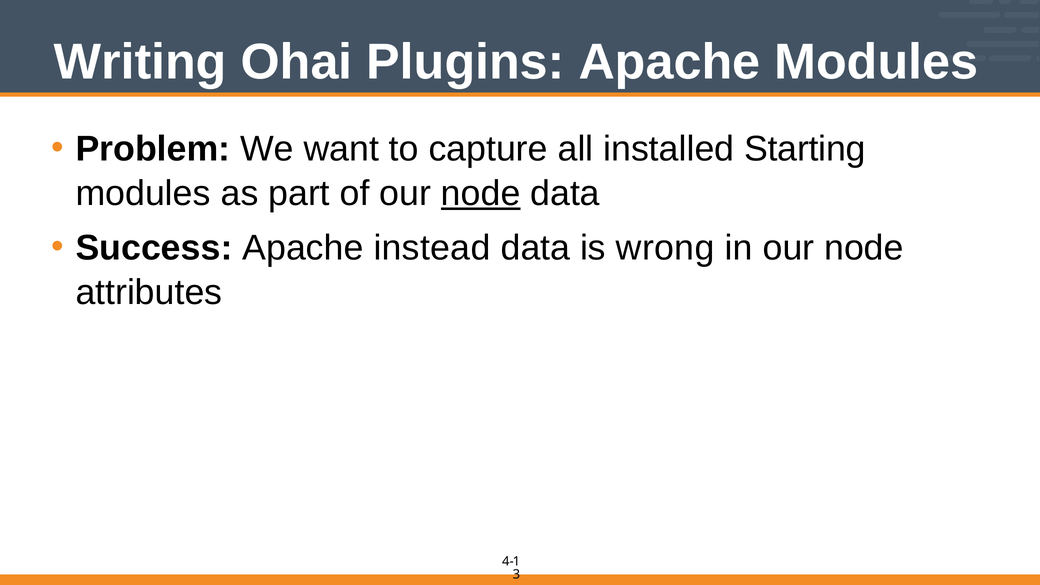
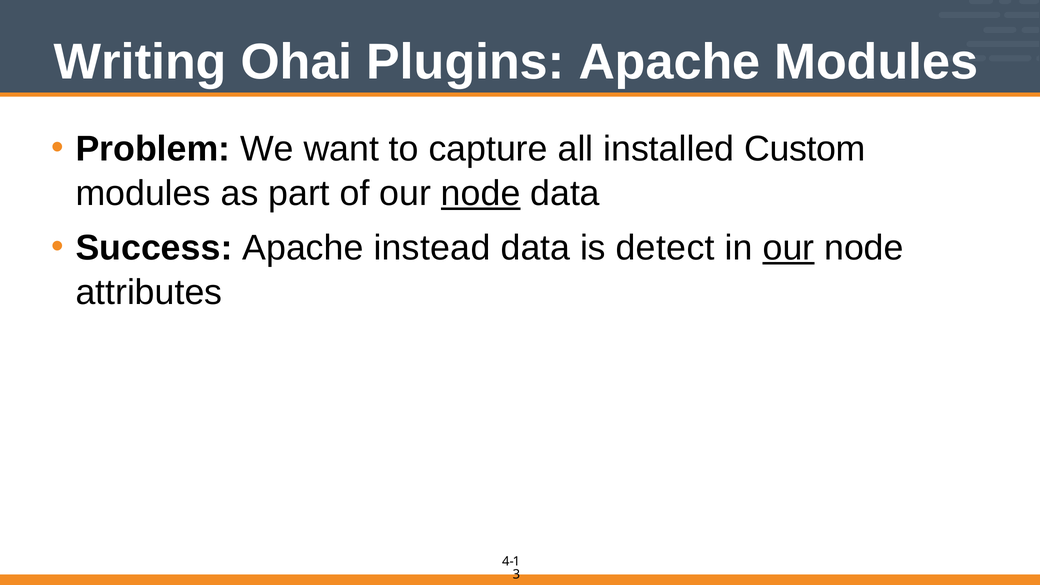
Starting: Starting -> Custom (805, 149)
wrong: wrong -> detect (665, 248)
our underline: none -> present (788, 248)
